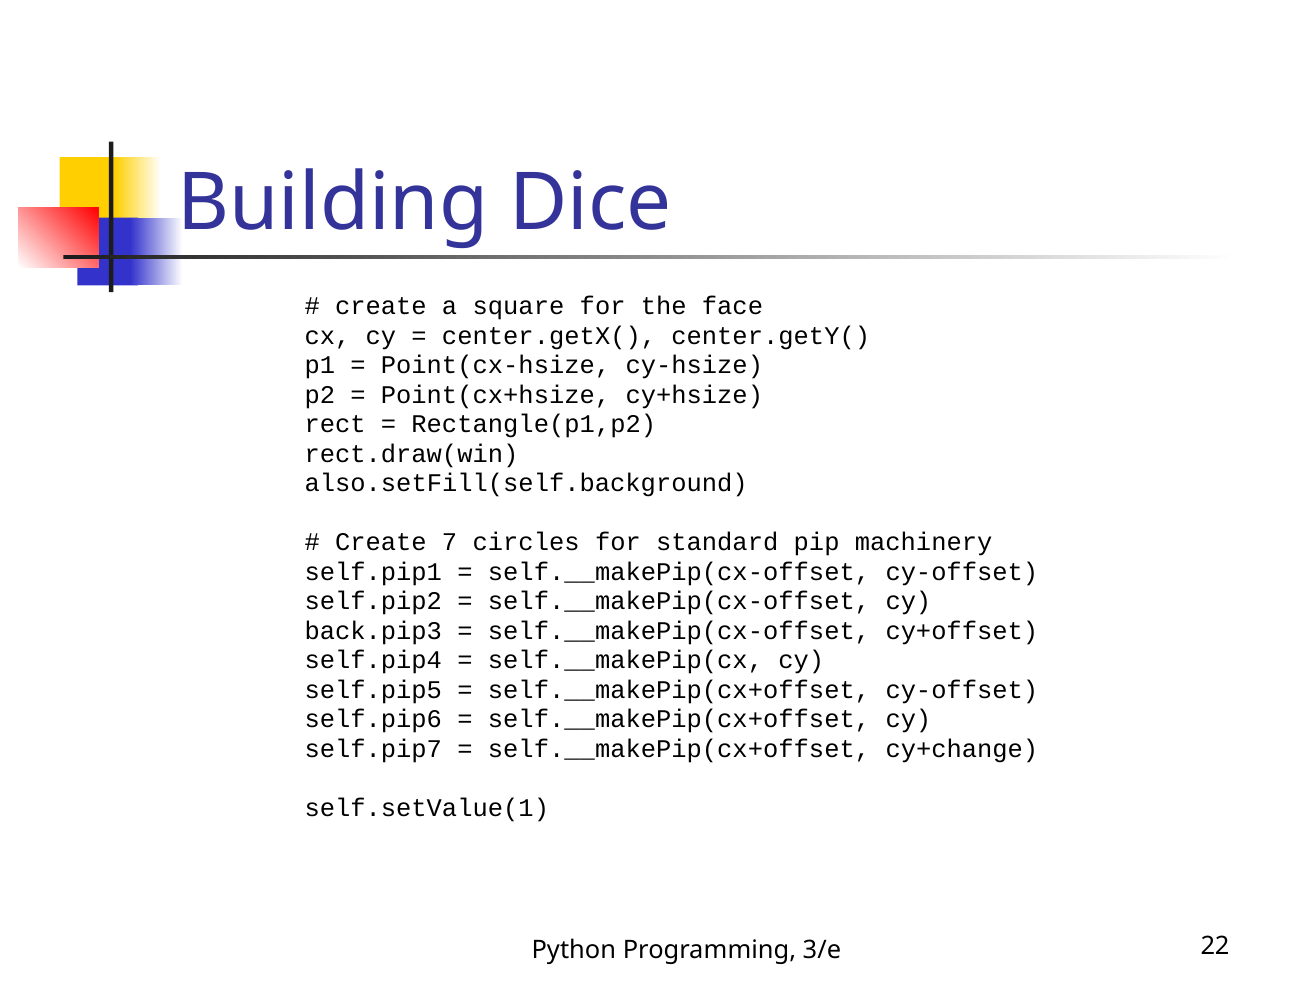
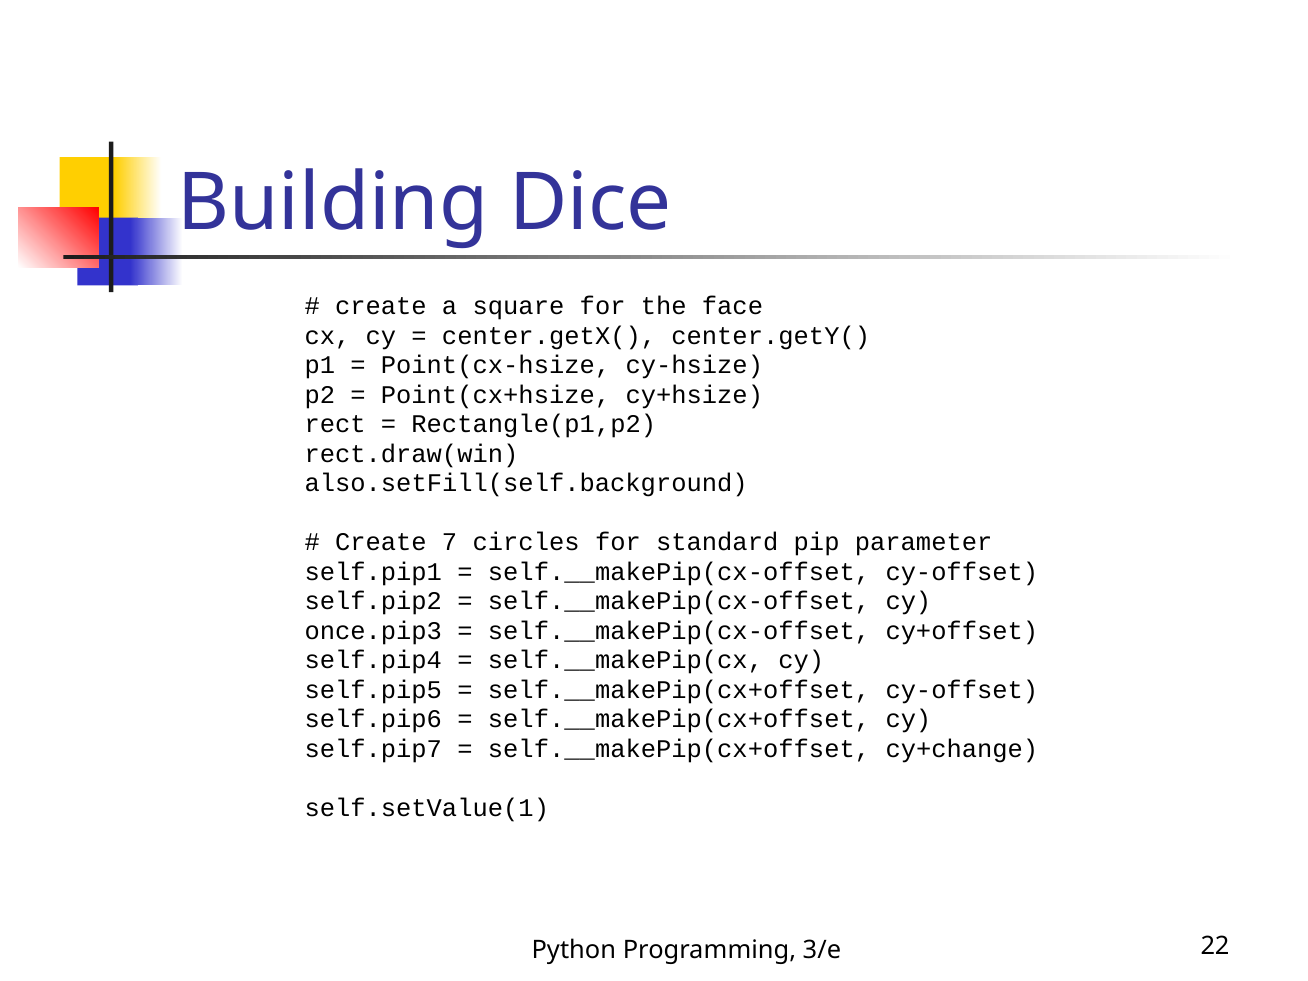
machinery: machinery -> parameter (924, 542)
back.pip3: back.pip3 -> once.pip3 (373, 631)
